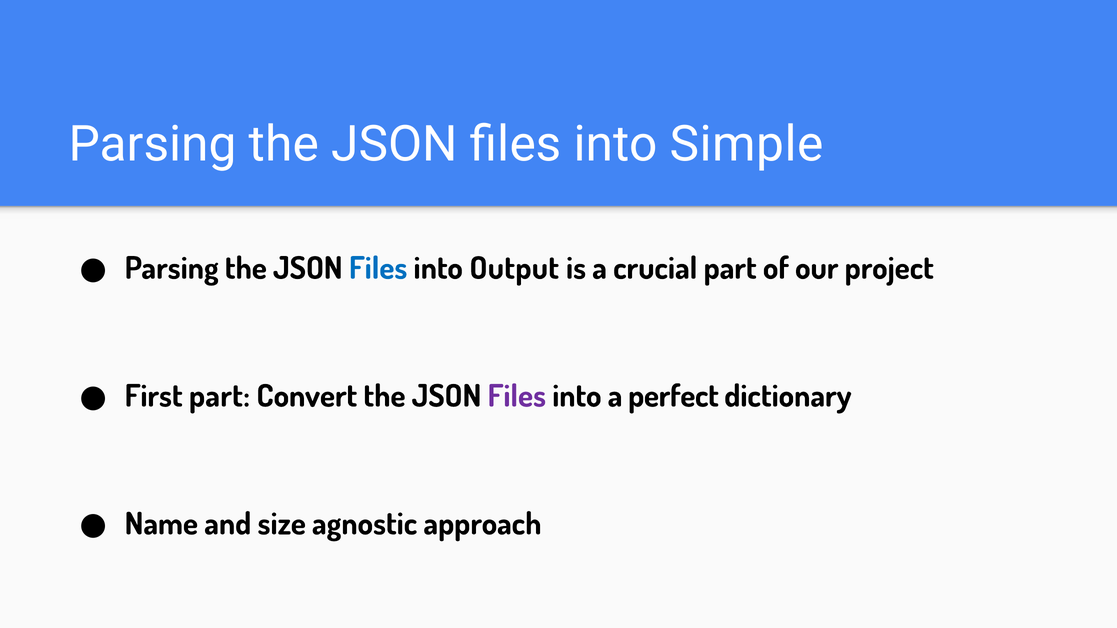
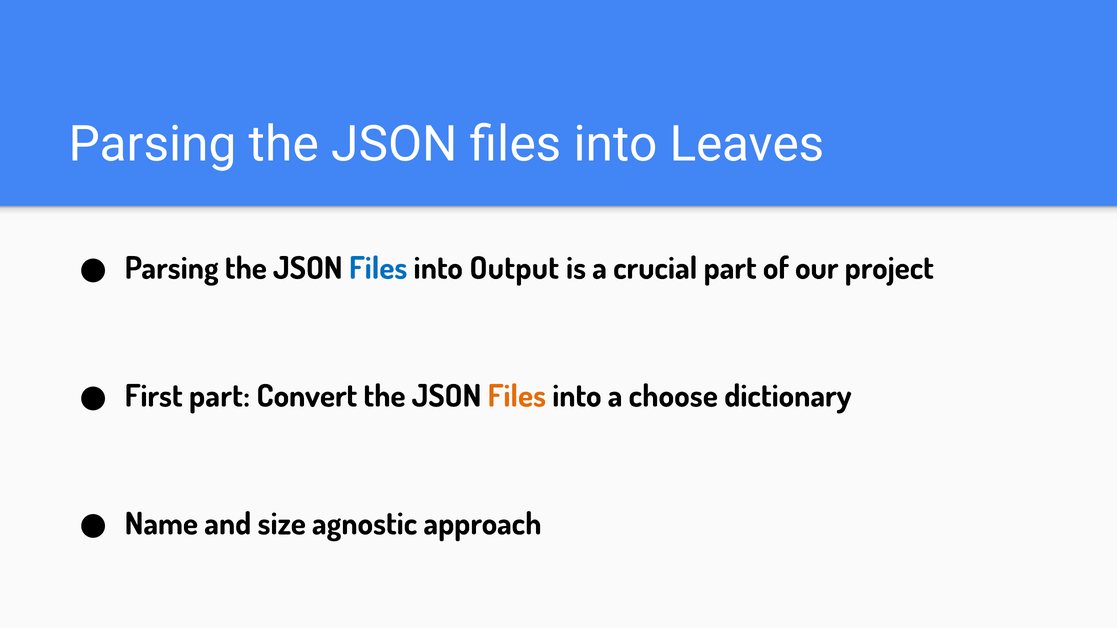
Simple: Simple -> Leaves (747, 144)
Files colour: purple -> orange (517, 397)
perfect: perfect -> choose (673, 397)
